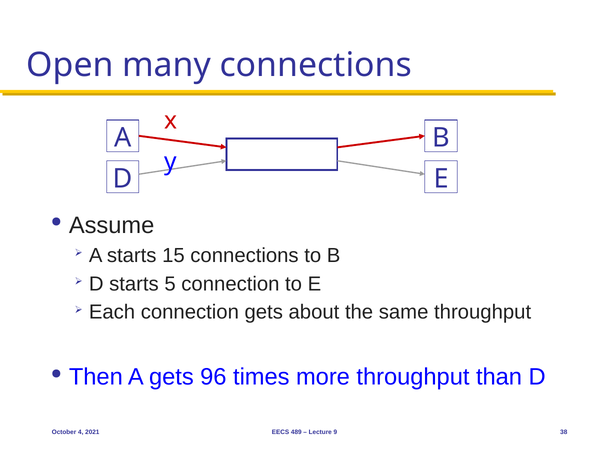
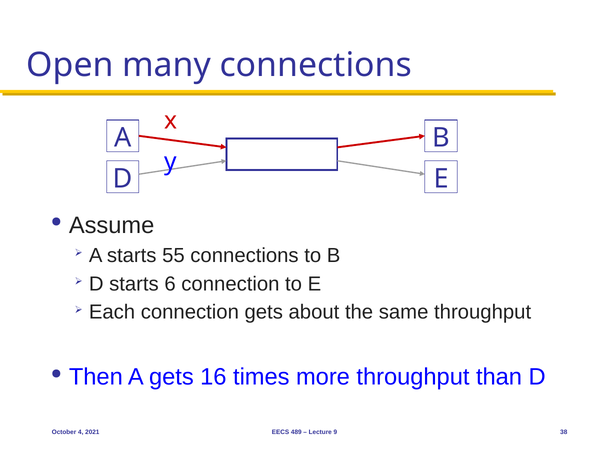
15: 15 -> 55 (173, 255)
5: 5 -> 6 (170, 284)
96: 96 -> 16 (213, 377)
